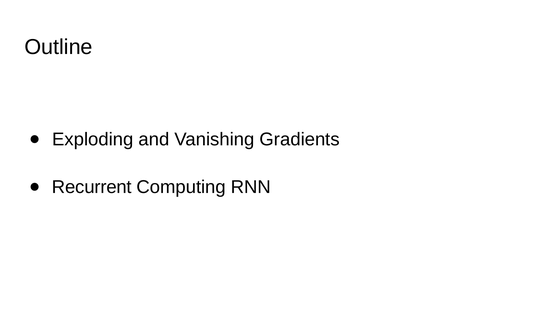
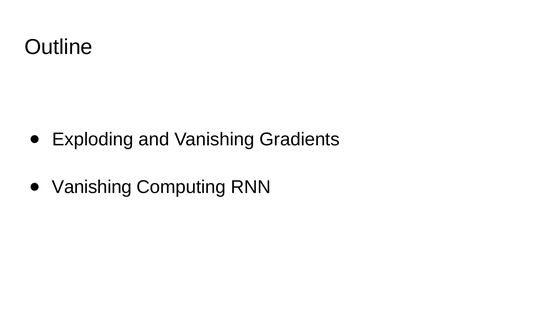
Recurrent: Recurrent -> Vanishing (92, 187)
